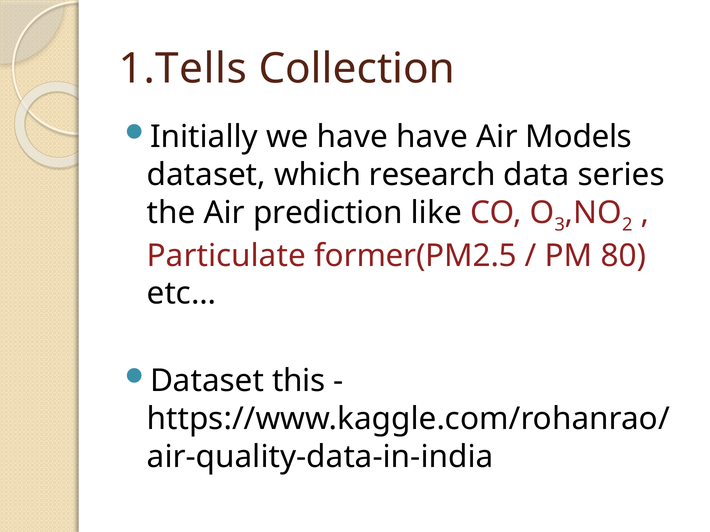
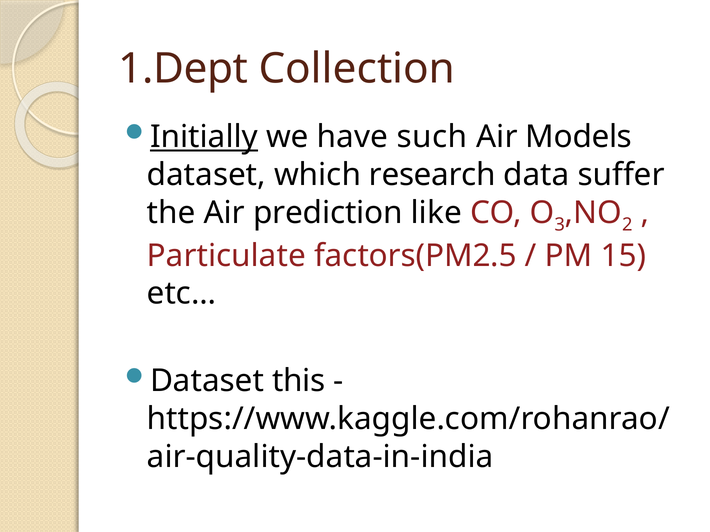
1.Tells: 1.Tells -> 1.Dept (183, 69)
Initially underline: none -> present (204, 137)
have have: have -> such (432, 137)
series: series -> suffer (621, 175)
former(PM2.5: former(PM2.5 -> factors(PM2.5 (416, 256)
80: 80 -> 15 (624, 256)
